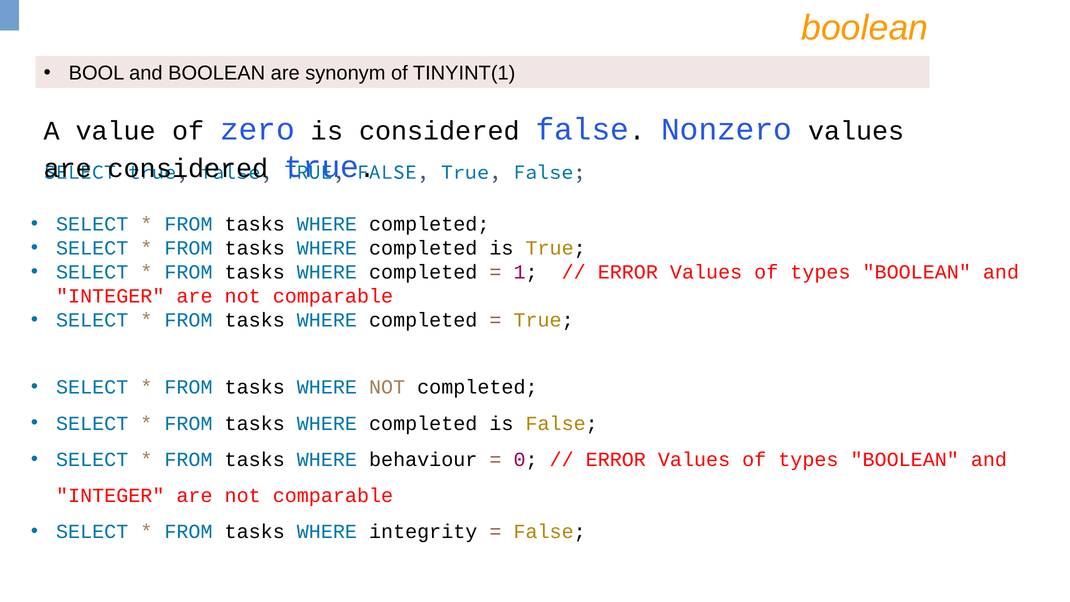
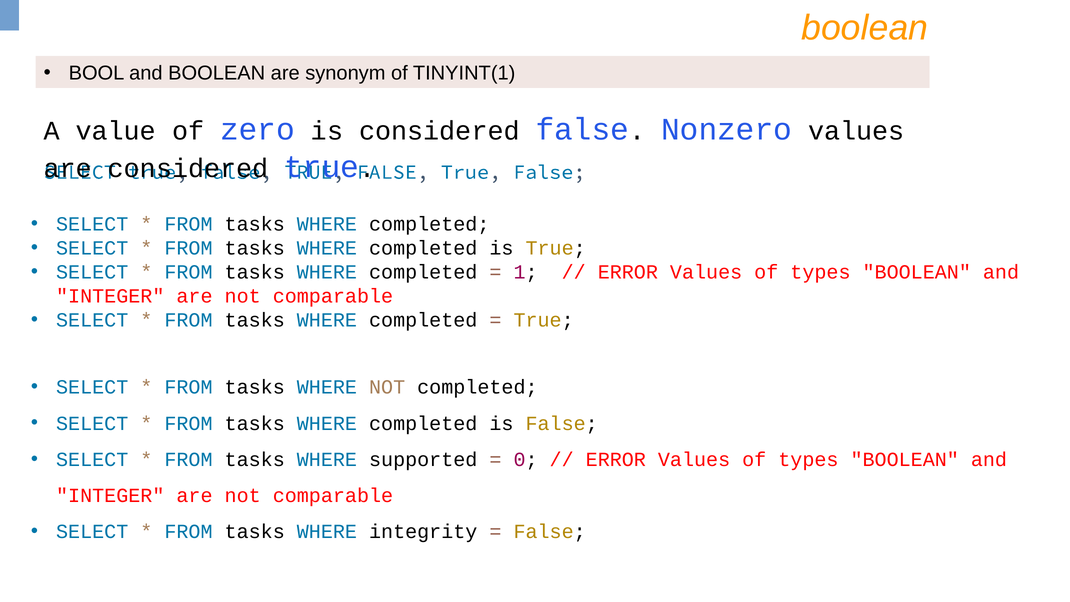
behaviour: behaviour -> supported (423, 459)
